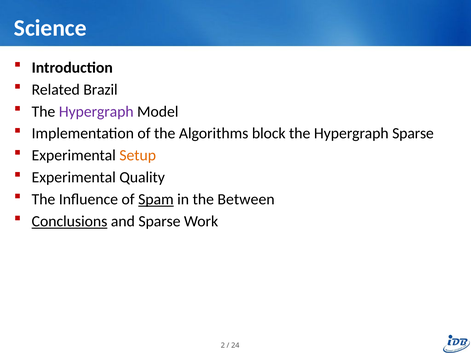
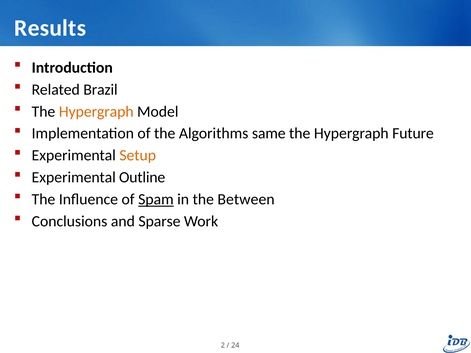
Science: Science -> Results (50, 28)
Hypergraph colour: purple -> orange (96, 112)
block: block -> same (269, 134)
Hypergraph Sparse: Sparse -> Future (413, 134)
Quality: Quality -> Outline (142, 178)
Conclusions underline: present -> none (69, 221)
